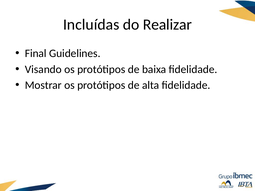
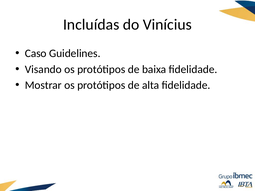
Realizar: Realizar -> Vinícius (167, 25)
Final: Final -> Caso (36, 53)
